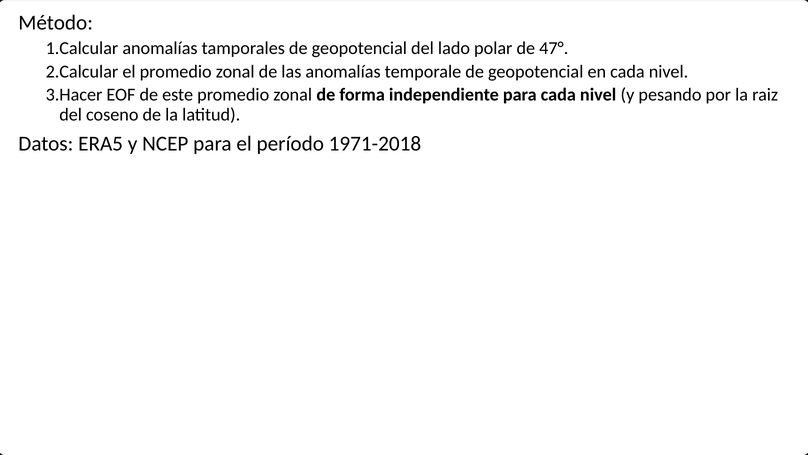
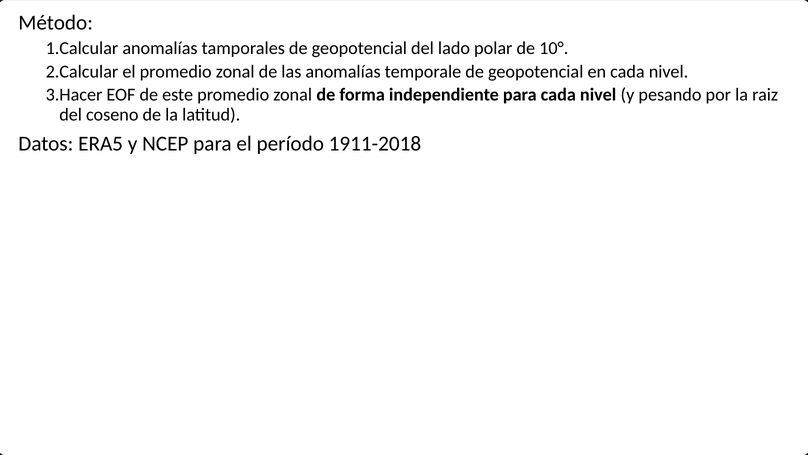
47°: 47° -> 10° (554, 48)
1971-2018: 1971-2018 -> 1911-2018 (375, 143)
